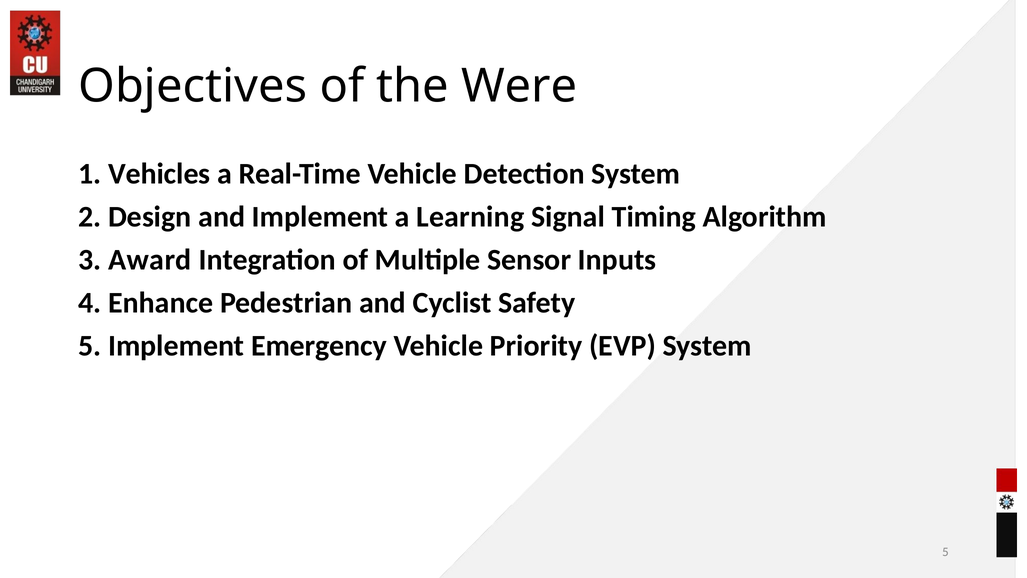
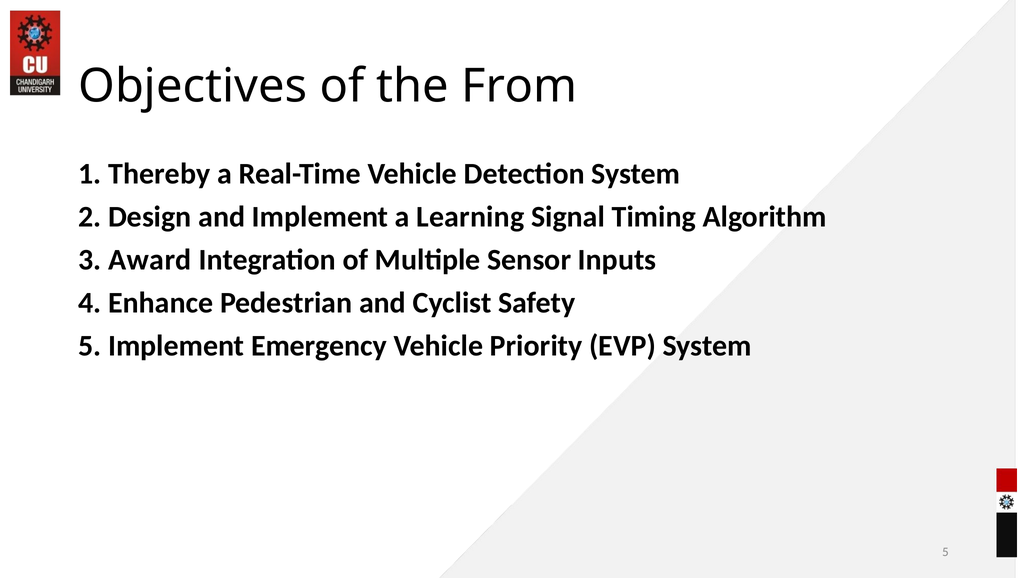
Were: Were -> From (519, 86)
Vehicles: Vehicles -> Thereby (159, 174)
